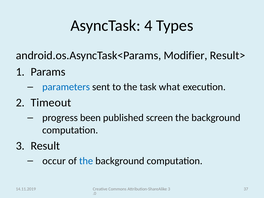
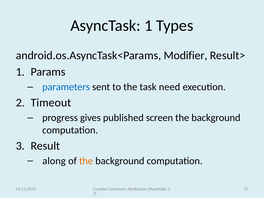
AsyncTask 4: 4 -> 1 (148, 26)
what: what -> need (170, 87)
been: been -> gives (90, 118)
occur: occur -> along (54, 161)
the colour: blue -> orange (86, 161)
